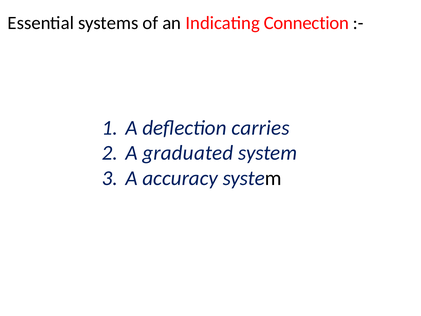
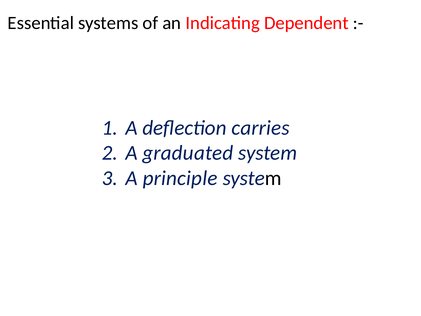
Connection: Connection -> Dependent (306, 23)
accuracy: accuracy -> principle (180, 178)
